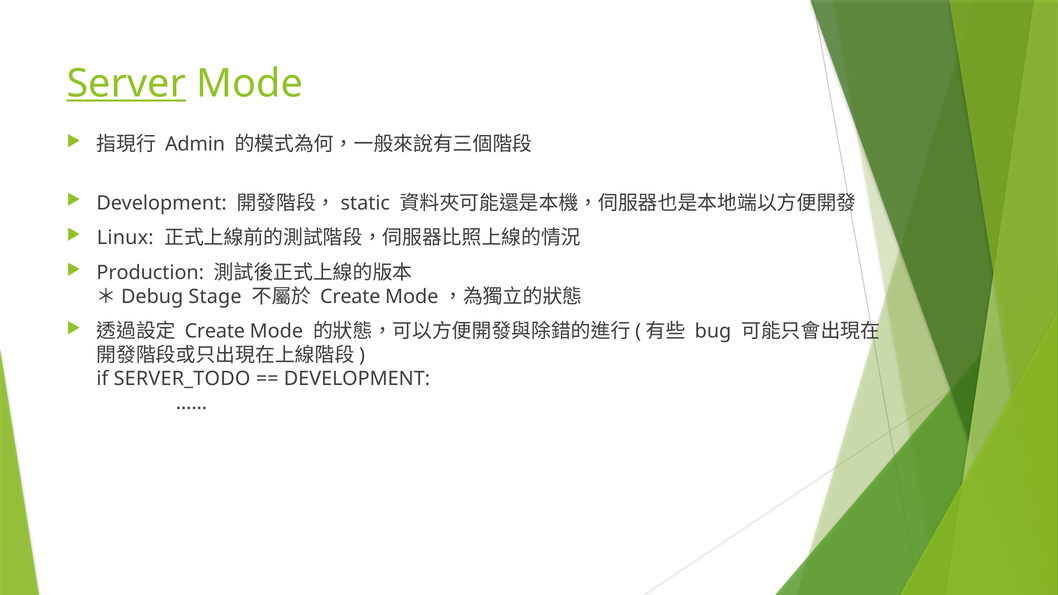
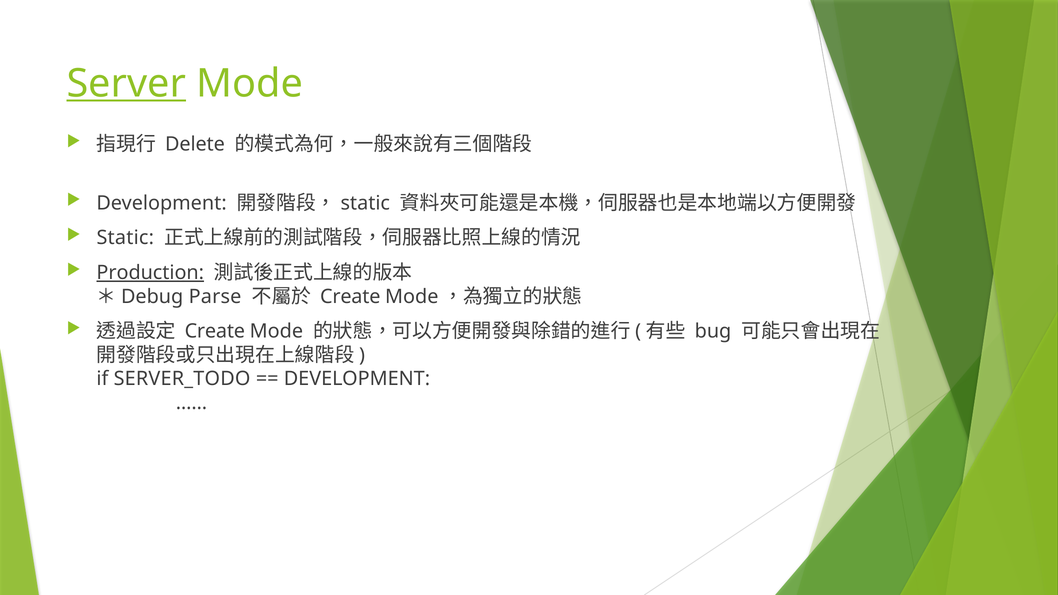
Admin: Admin -> Delete (195, 144)
Linux: Linux -> Static (125, 238)
Production underline: none -> present (150, 273)
Stage: Stage -> Parse (215, 297)
